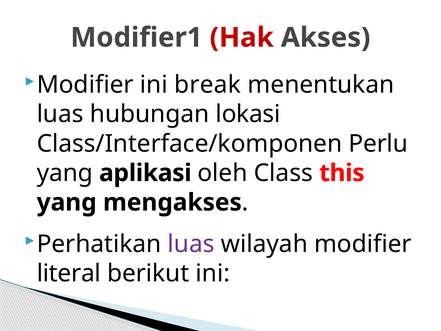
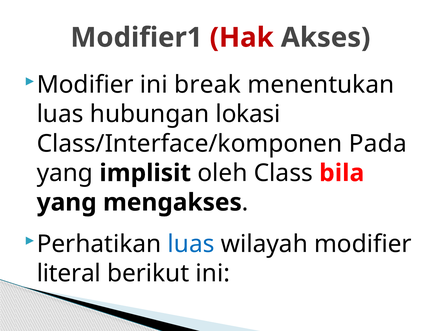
Perlu: Perlu -> Pada (378, 144)
aplikasi: aplikasi -> implisit (145, 173)
this: this -> bila (342, 173)
luas colour: purple -> blue (191, 244)
